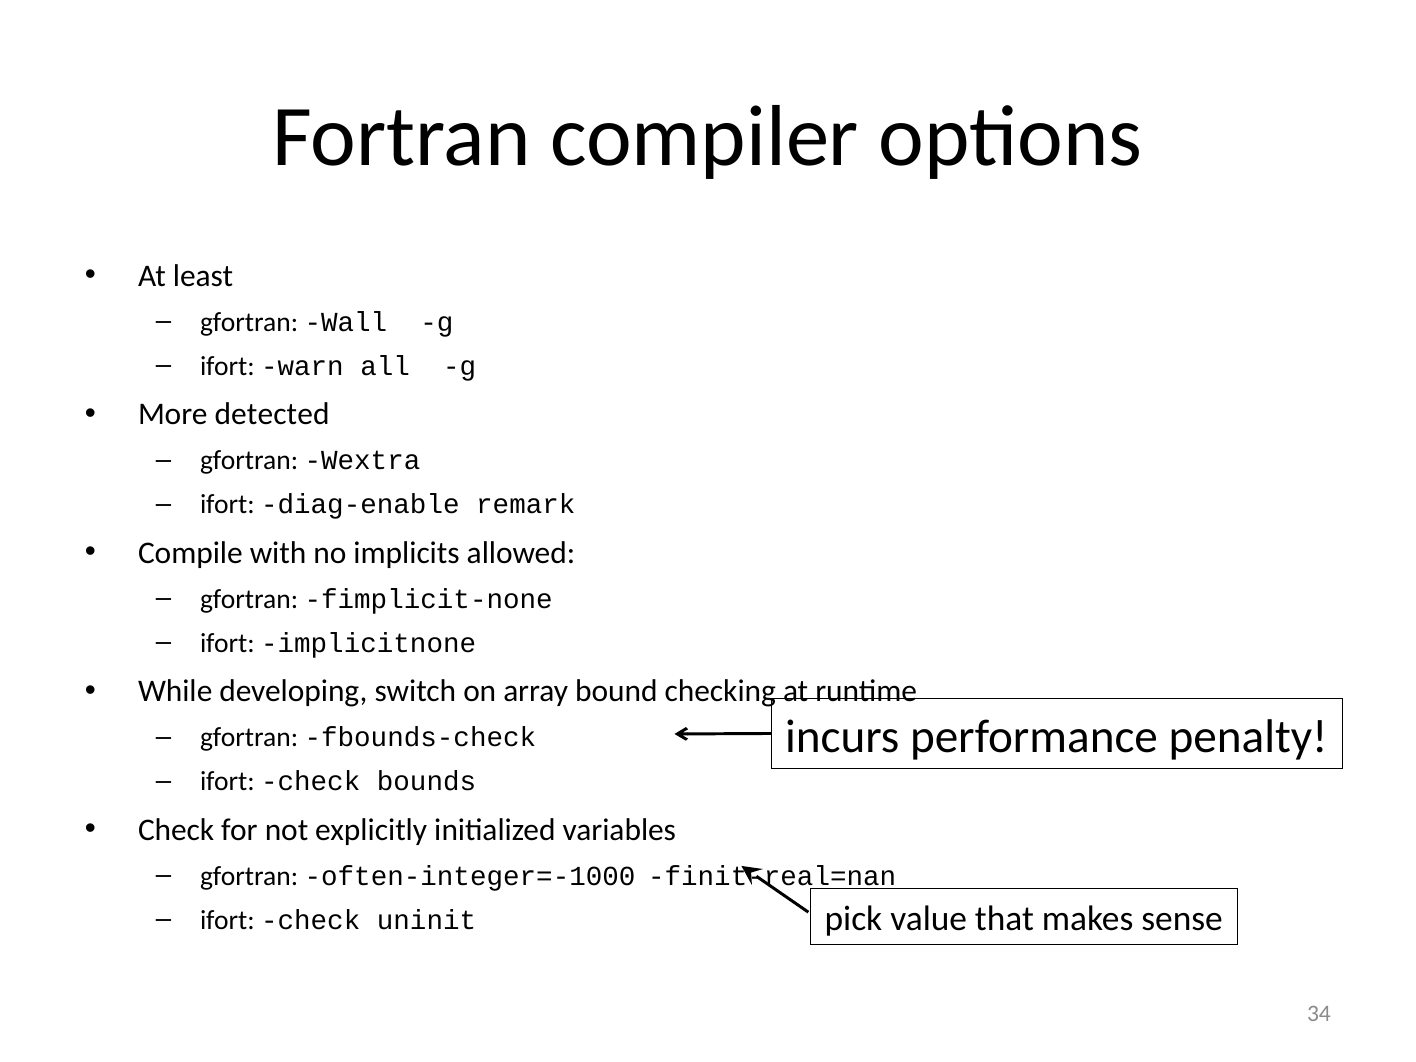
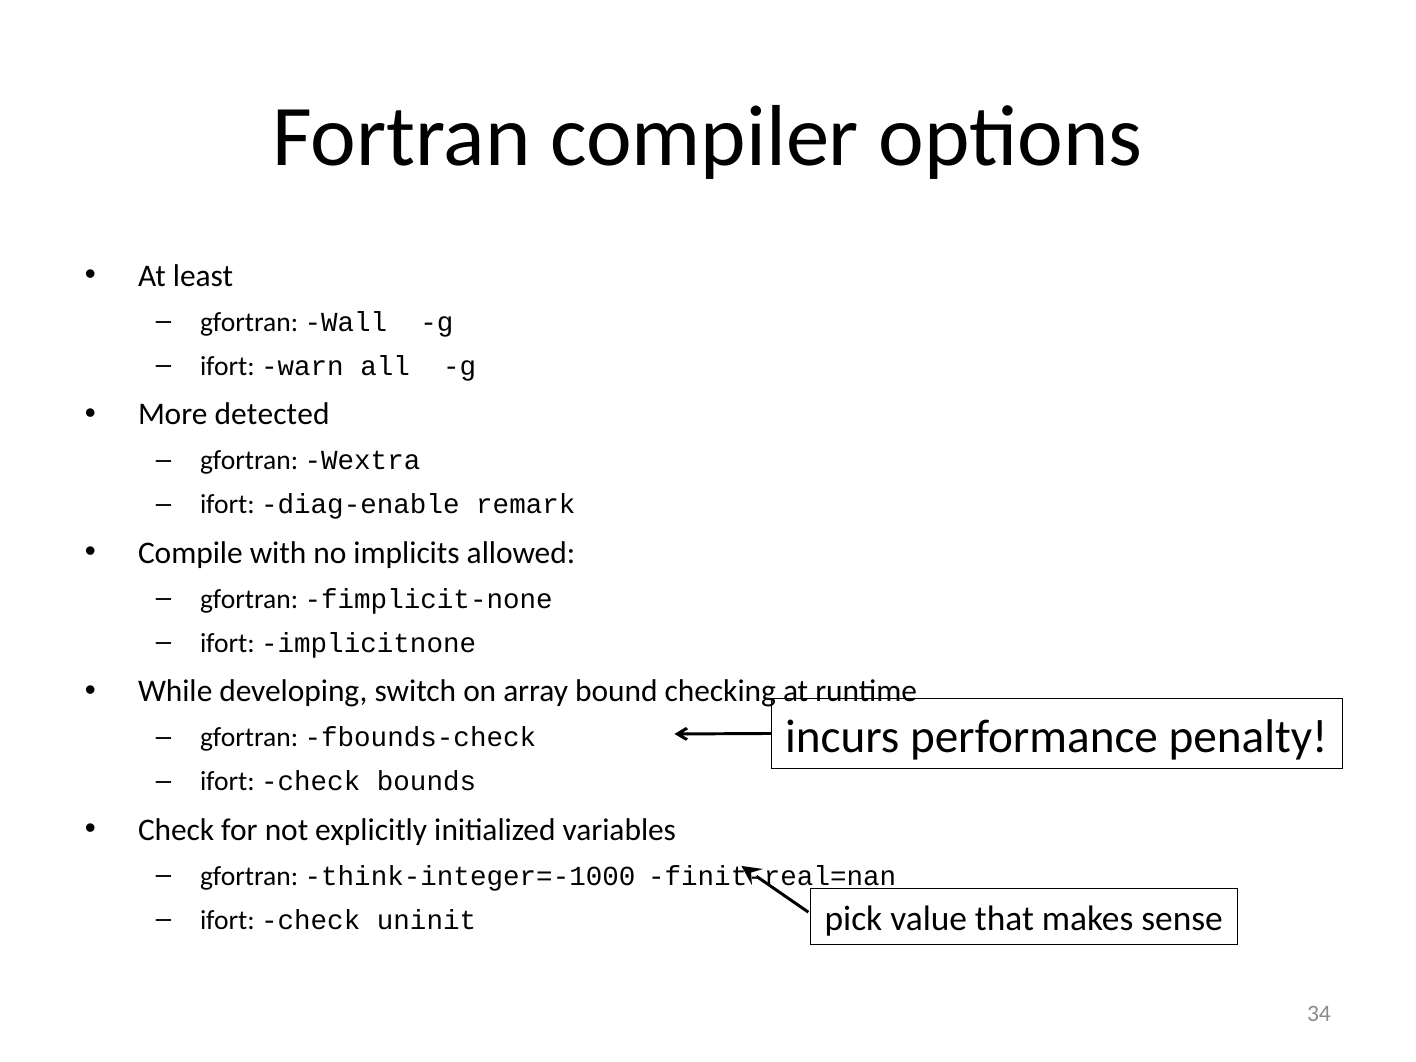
often-integer=-1000: often-integer=-1000 -> think-integer=-1000 (470, 876)
